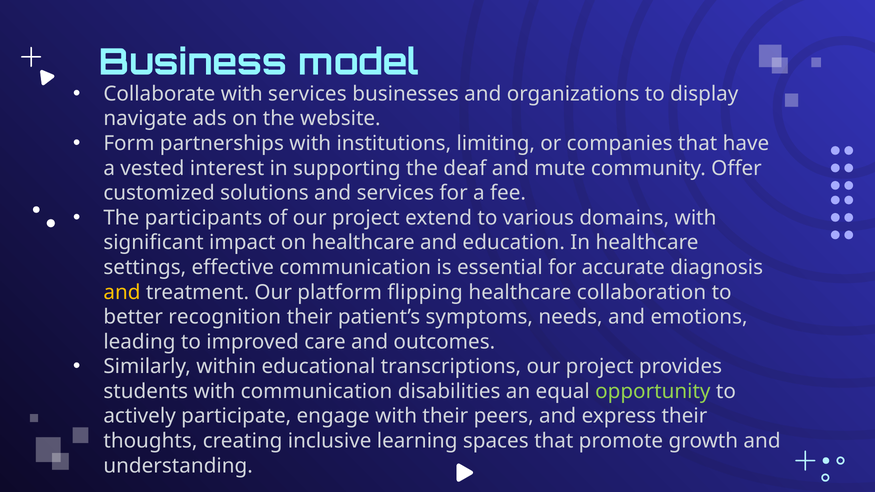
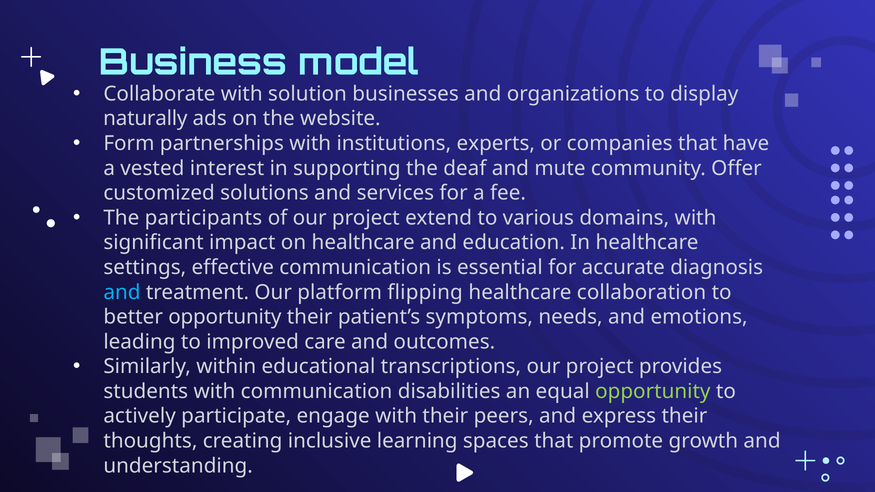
with services: services -> solution (307, 94)
navigate: navigate -> naturally (145, 119)
limiting: limiting -> experts (496, 144)
and colour: yellow -> light blue (122, 292)
better recognition: recognition -> opportunity (225, 317)
